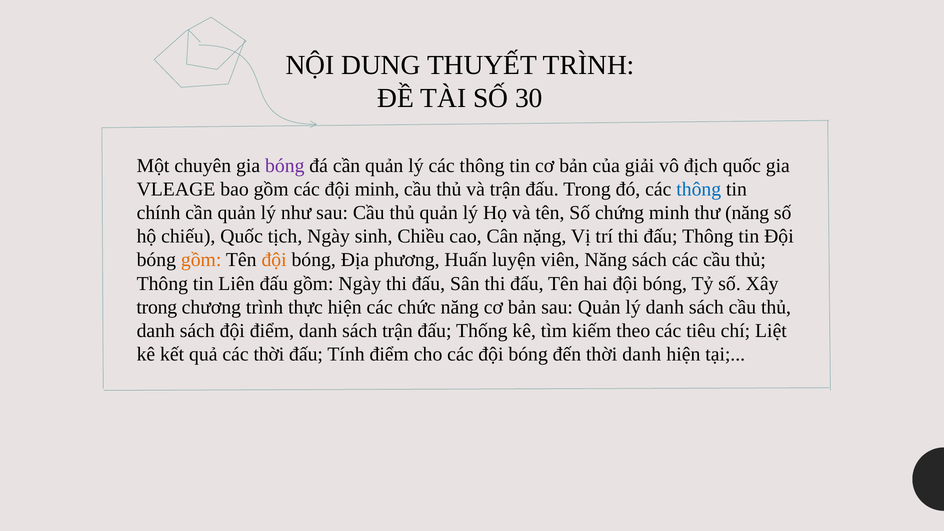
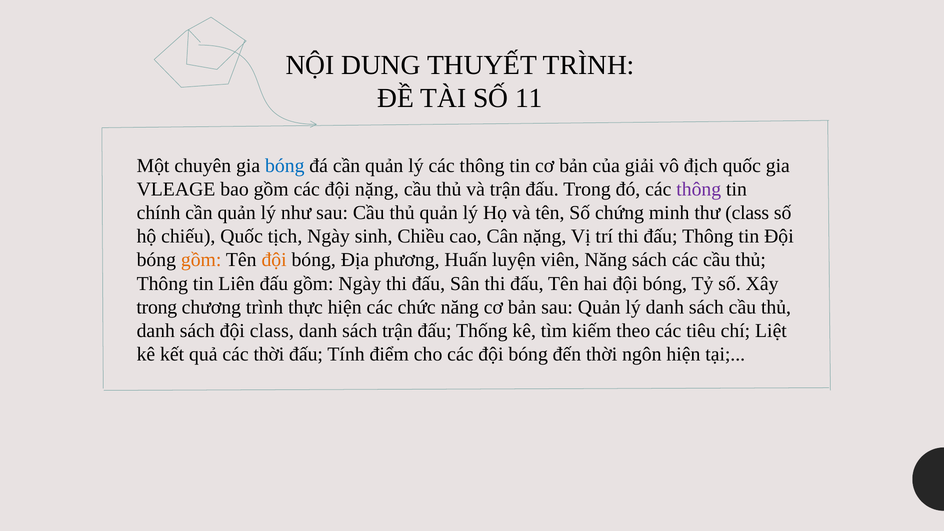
30: 30 -> 11 (529, 98)
bóng colour: purple -> blue (285, 166)
đội minh: minh -> nặng (377, 189)
thông colour: blue -> purple (699, 189)
thư năng: năng -> class (747, 213)
đội điểm: điểm -> class (272, 331)
thời danh: danh -> ngôn (642, 354)
